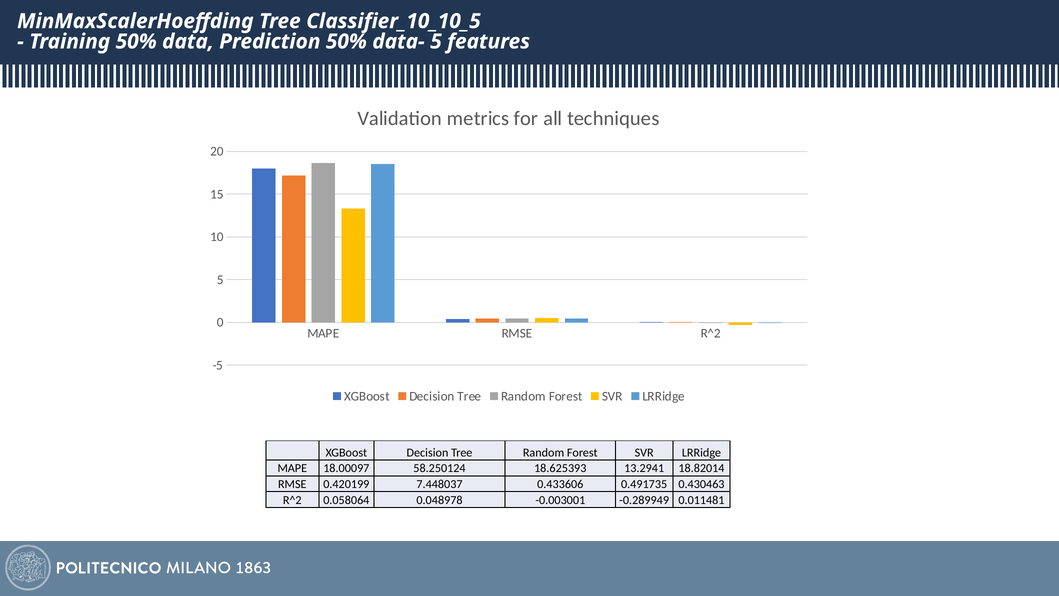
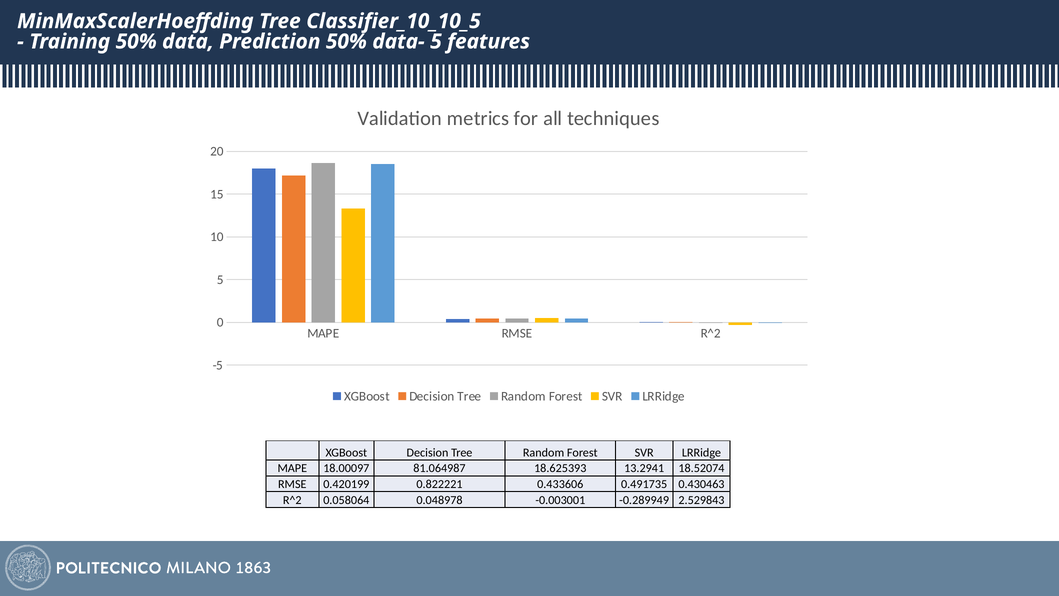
58.250124: 58.250124 -> 81.064987 (439, 468)
18.82014: 18.82014 -> 18.52074 (701, 468)
7.448037: 7.448037 -> 0.822221 (440, 484)
0.011481: 0.011481 -> 2.529843 (701, 500)
